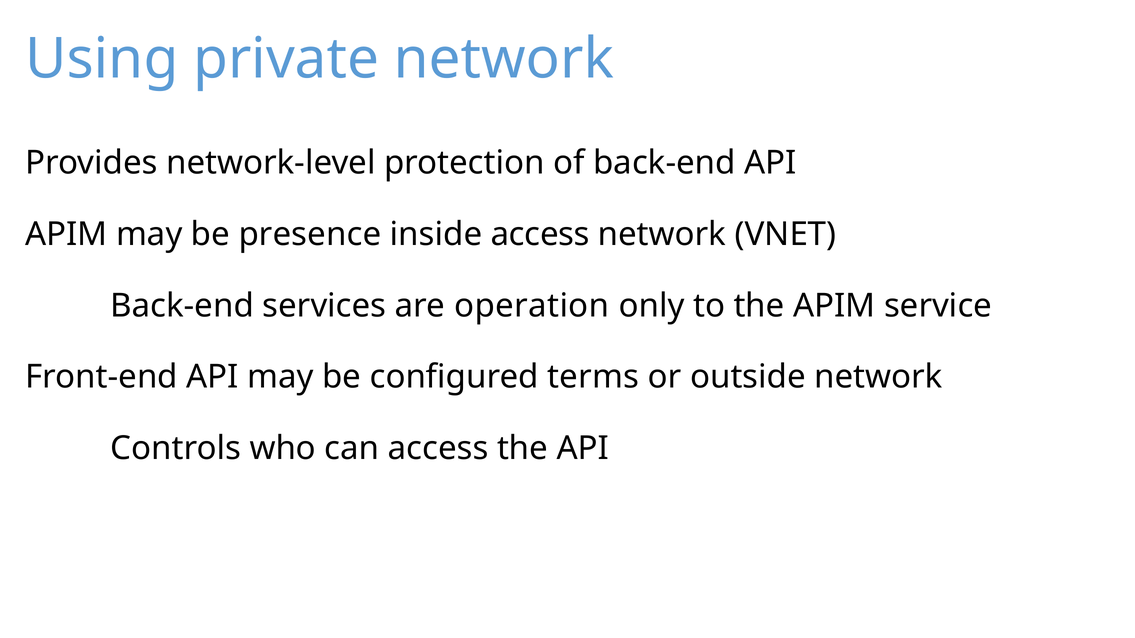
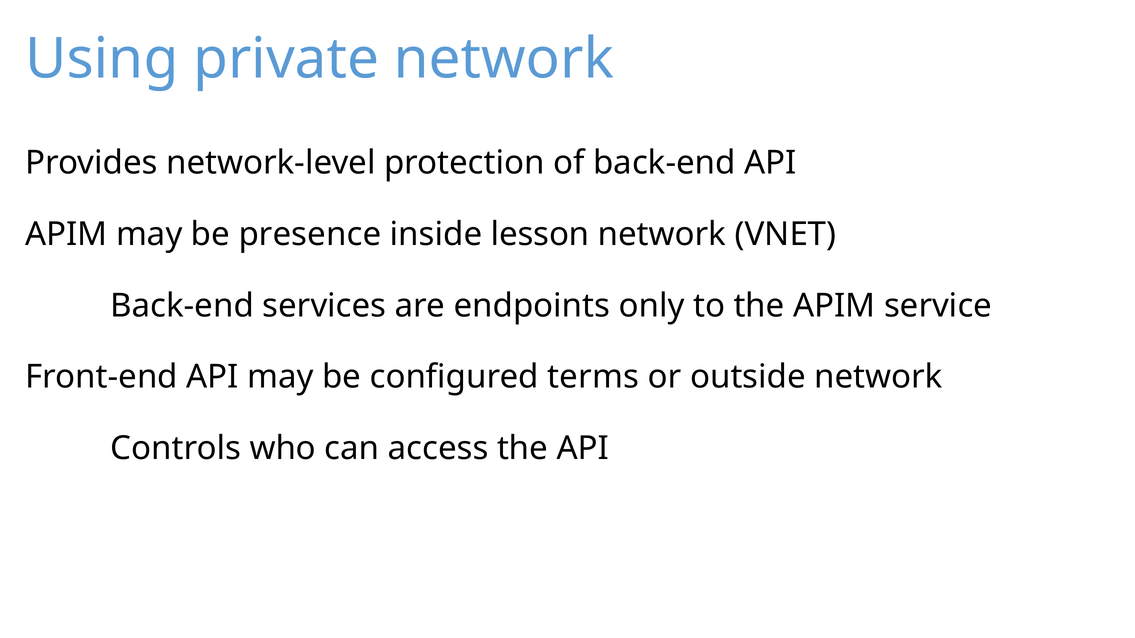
inside access: access -> lesson (540, 234)
operation: operation -> endpoints (532, 306)
